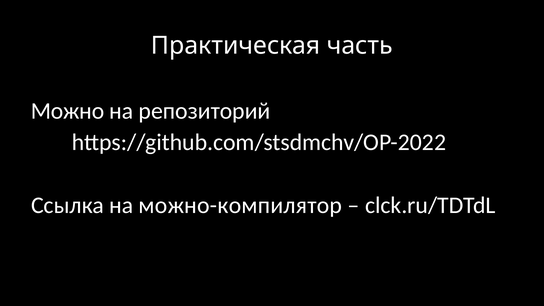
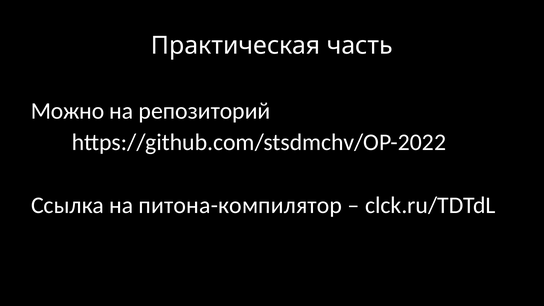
можно-компилятор: можно-компилятор -> питона-компилятор (240, 205)
